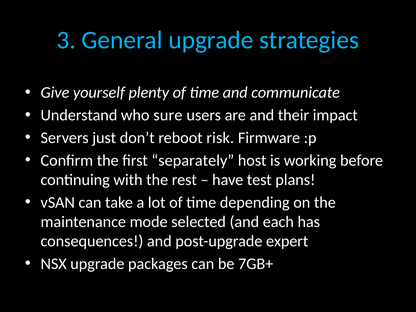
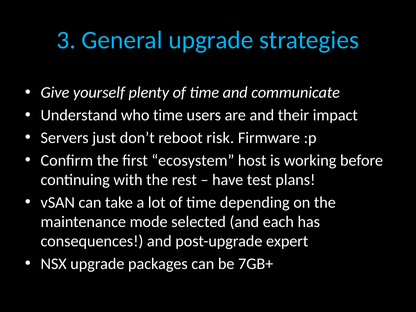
who sure: sure -> time (168, 115)
separately: separately -> ecosystem (193, 160)
